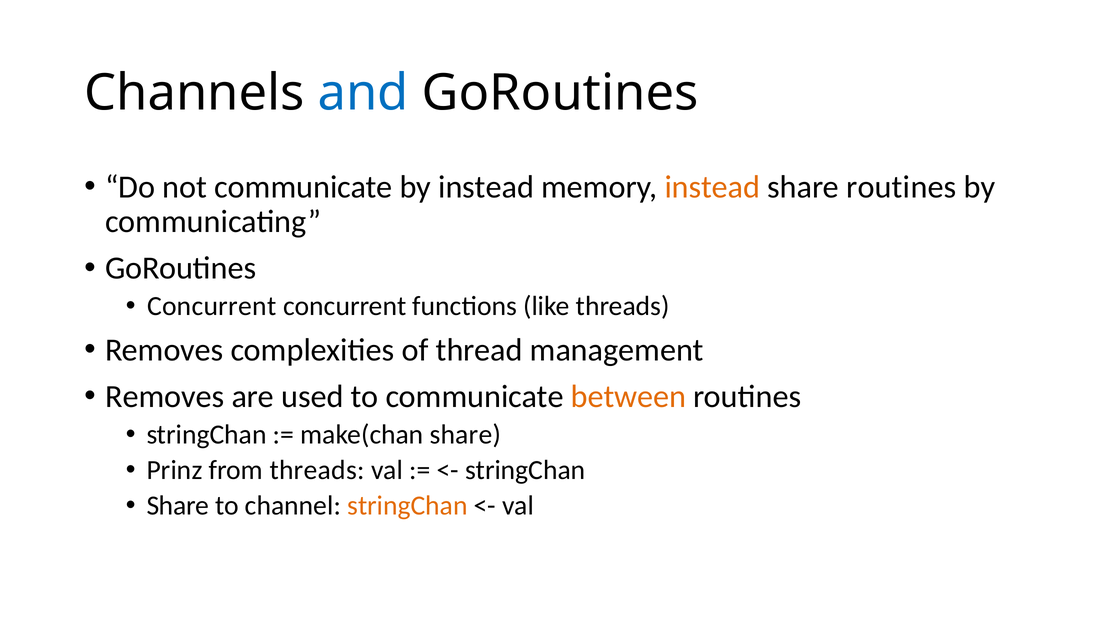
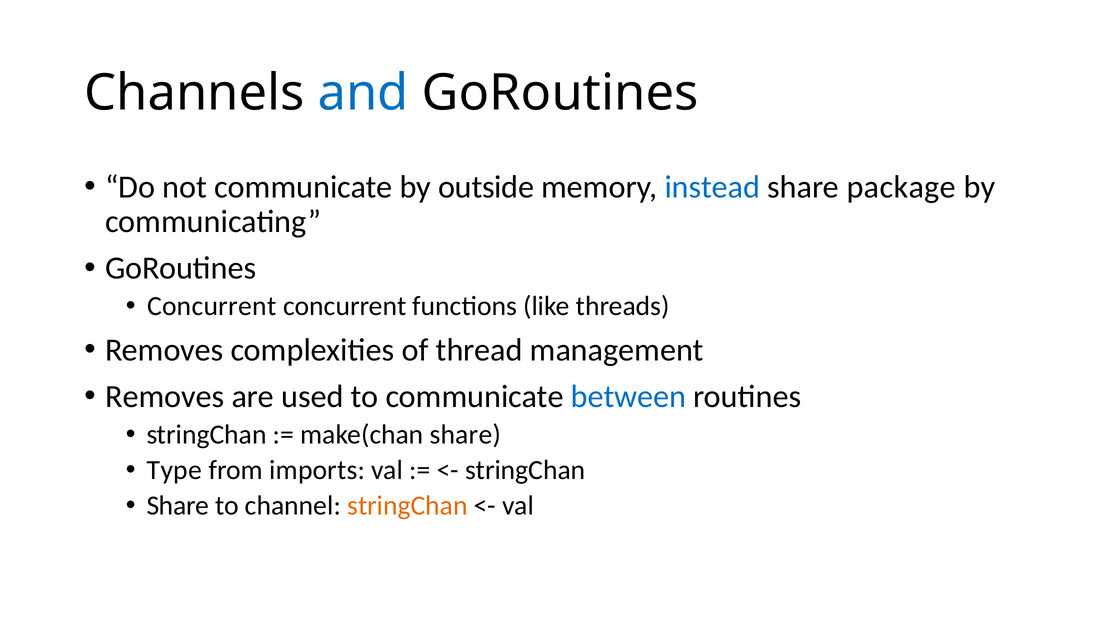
by instead: instead -> outside (486, 187)
instead colour: orange -> blue (712, 187)
share routines: routines -> package (901, 187)
between colour: orange -> blue (628, 397)
Prinz: Prinz -> Type (174, 470)
from threads: threads -> imports (317, 470)
